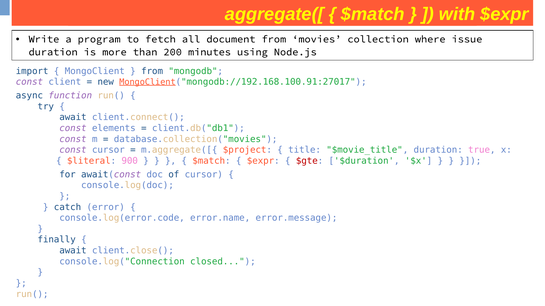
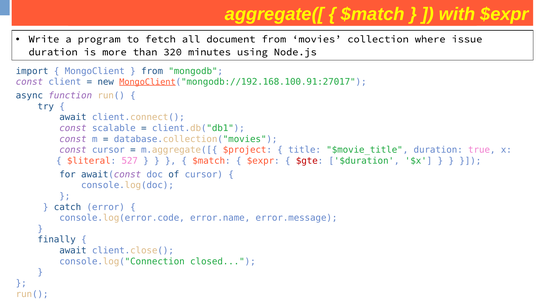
200: 200 -> 320 (173, 52)
elements: elements -> scalable (114, 128)
900: 900 -> 527 (130, 161)
